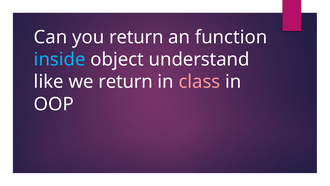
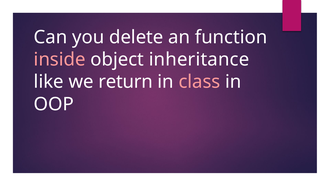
you return: return -> delete (136, 37)
inside colour: light blue -> pink (60, 59)
understand: understand -> inheritance (199, 59)
